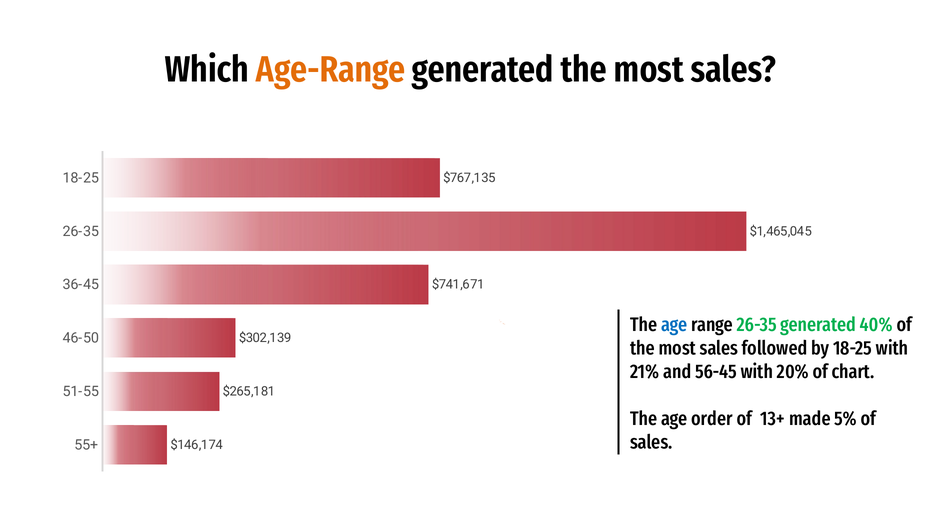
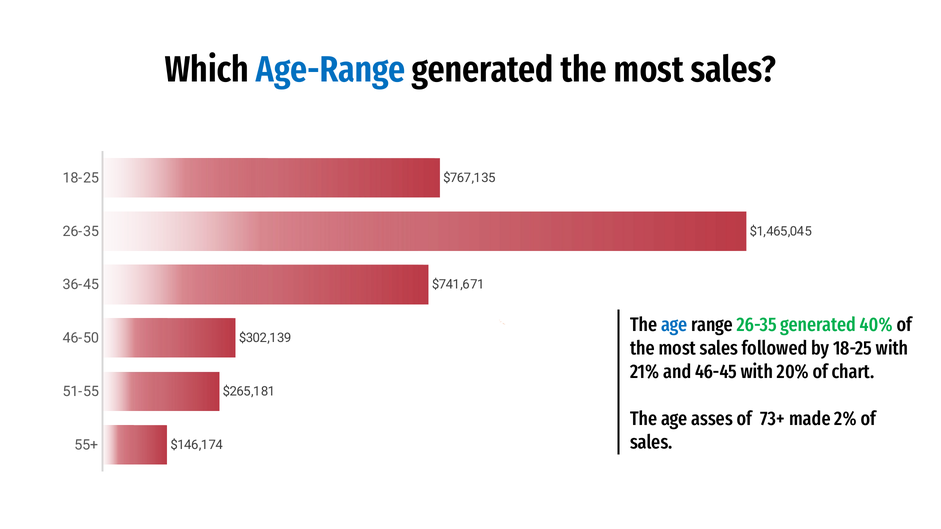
Age-Range colour: orange -> blue (331, 70)
56-45: 56-45 -> 46-45 (716, 372)
order: order -> asses (712, 419)
13+: 13+ -> 73+ (773, 419)
5%: 5% -> 2% (845, 419)
